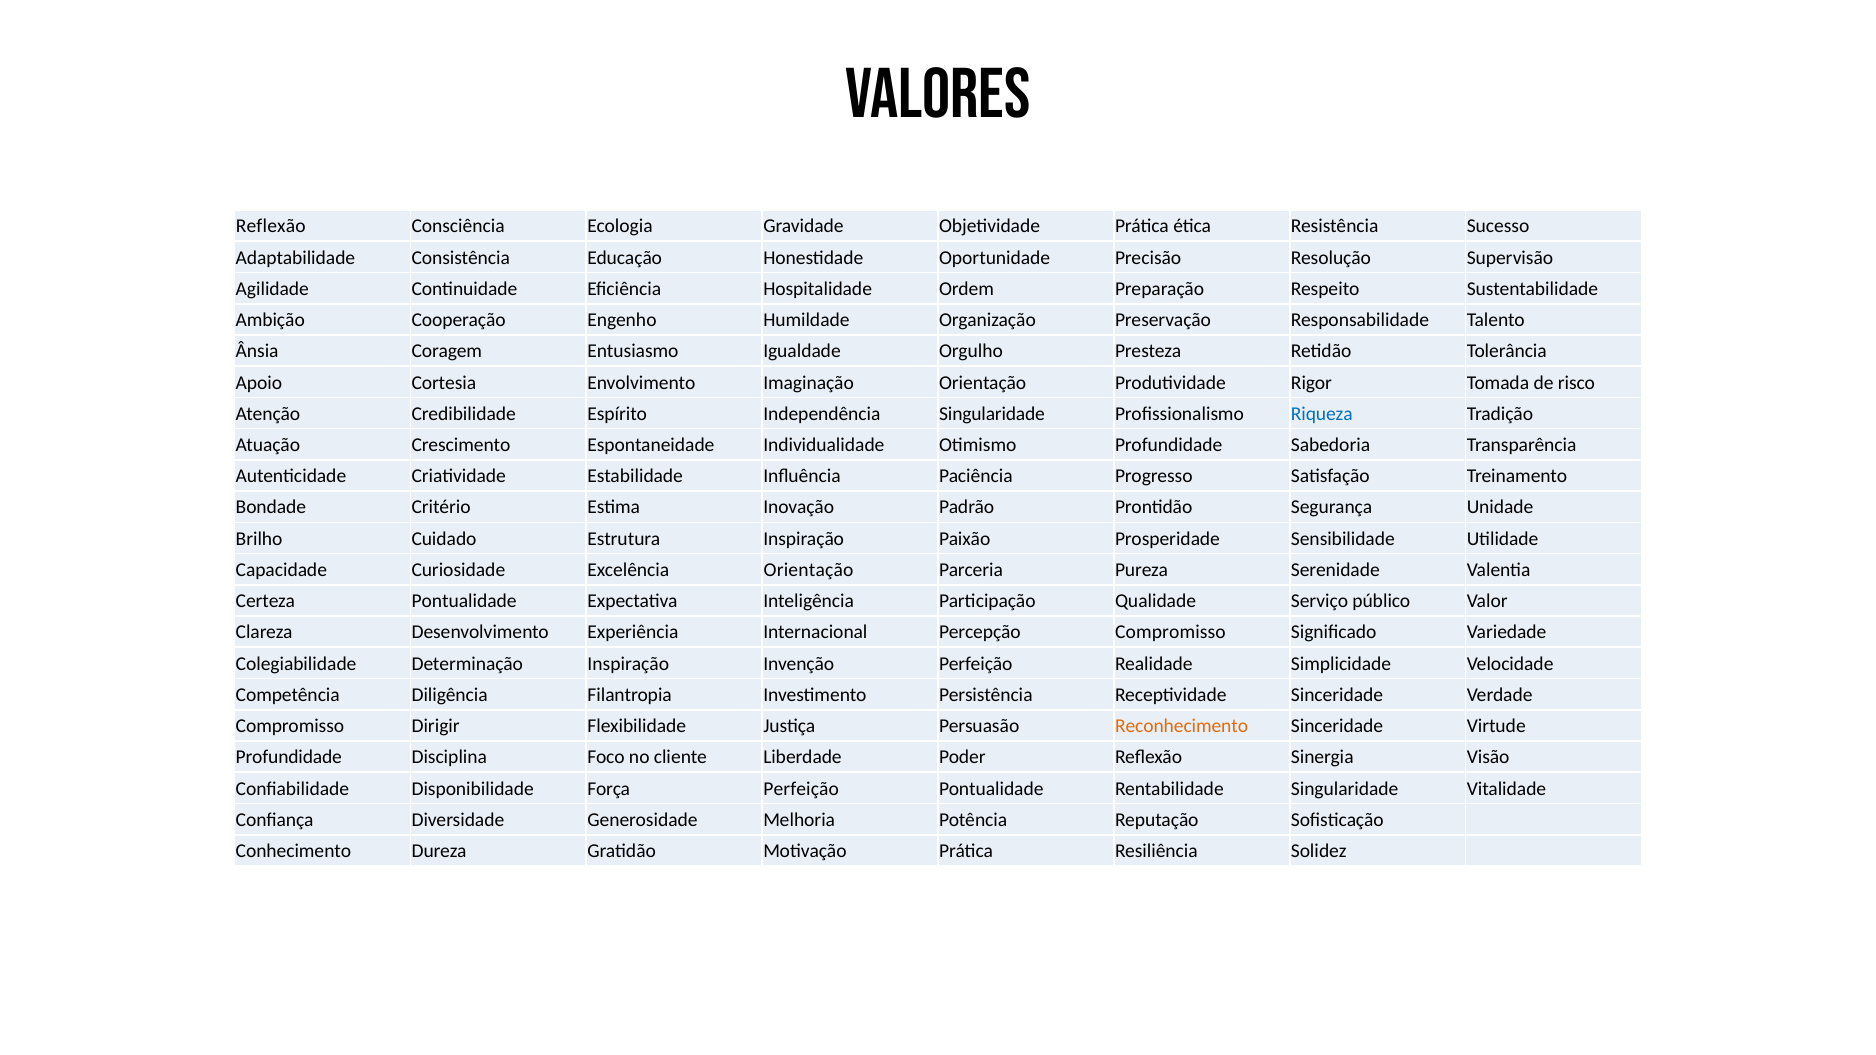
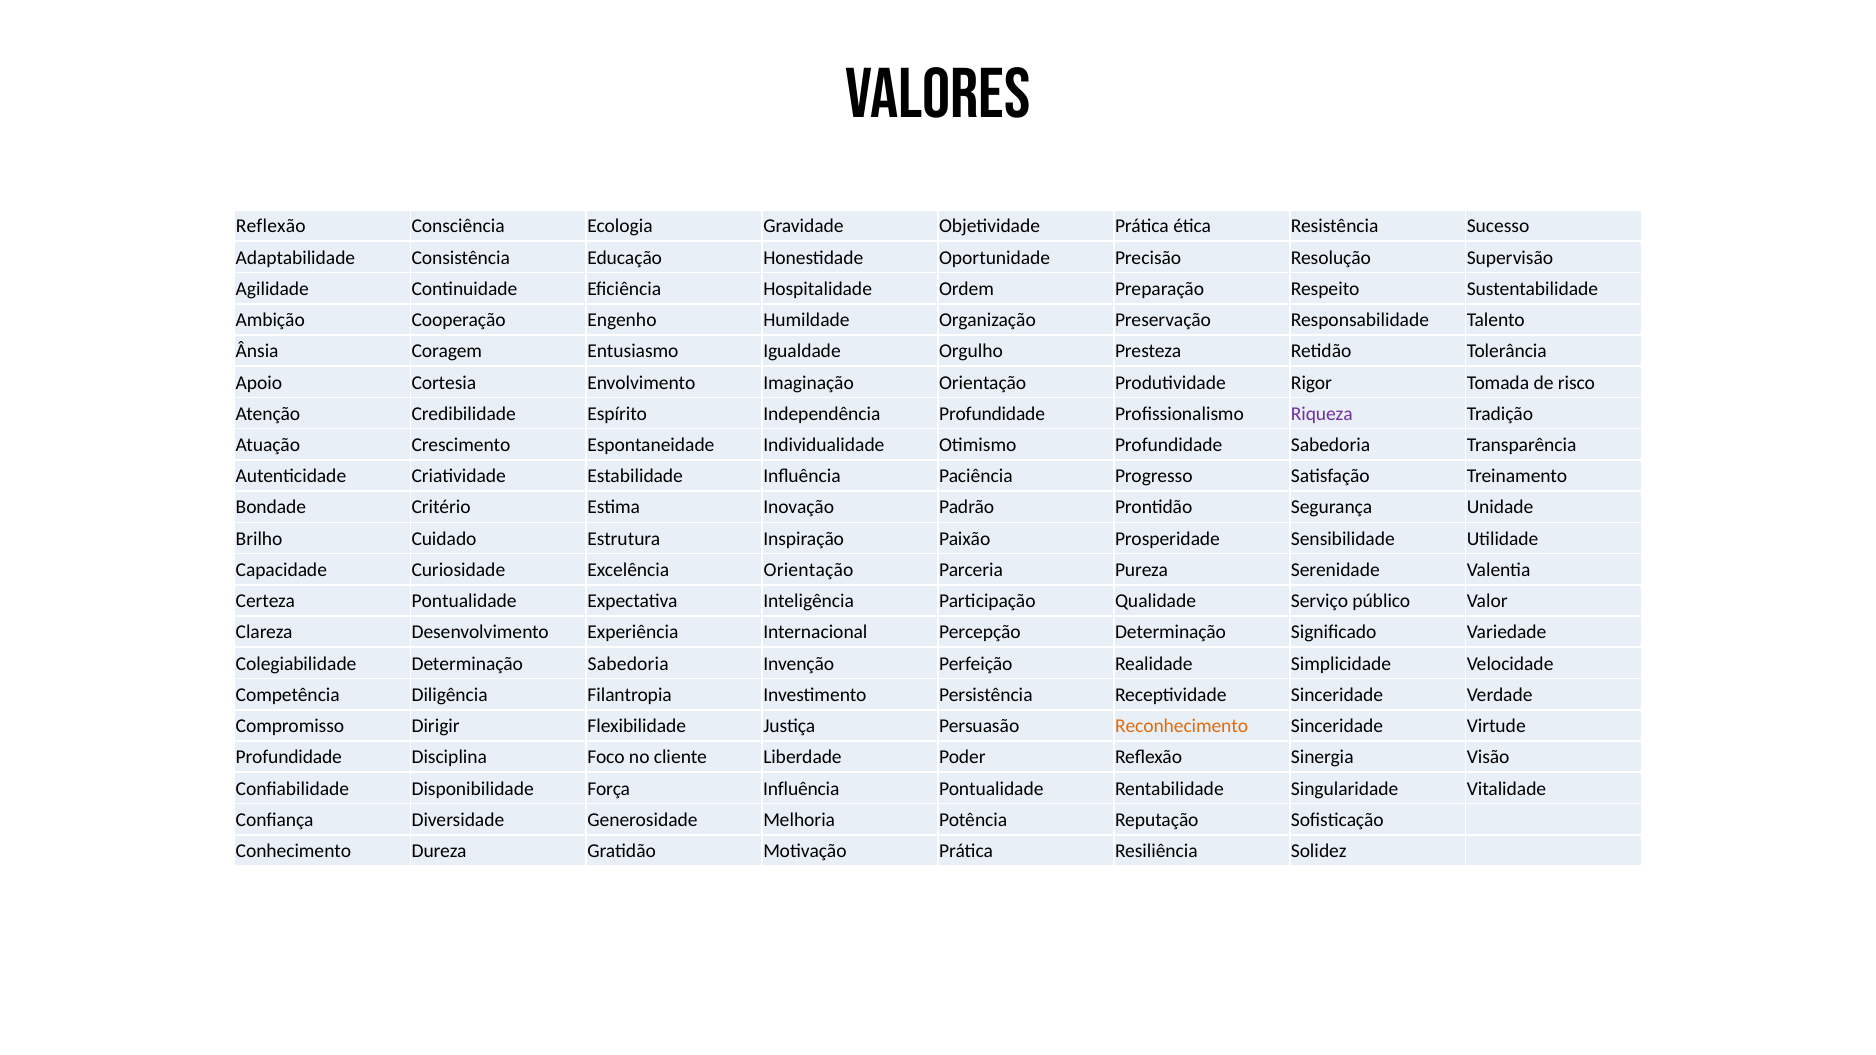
Independência Singularidade: Singularidade -> Profundidade (992, 414)
Riqueza colour: blue -> purple (1322, 414)
Percepção Compromisso: Compromisso -> Determinação (1171, 633)
Determinação Inspiração: Inspiração -> Sabedoria (628, 664)
Força Perfeição: Perfeição -> Influência (801, 789)
